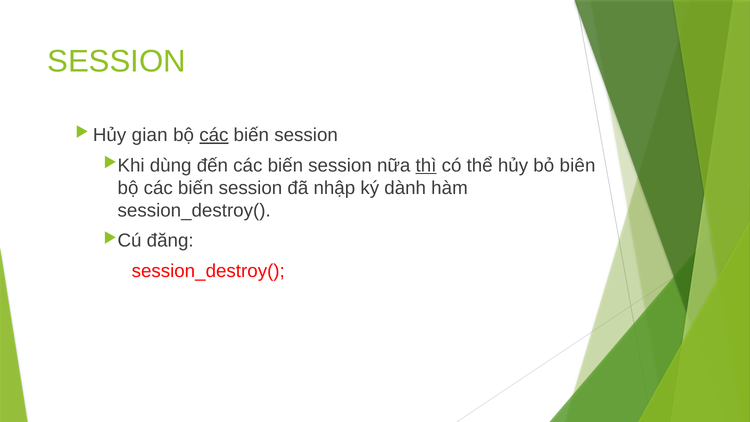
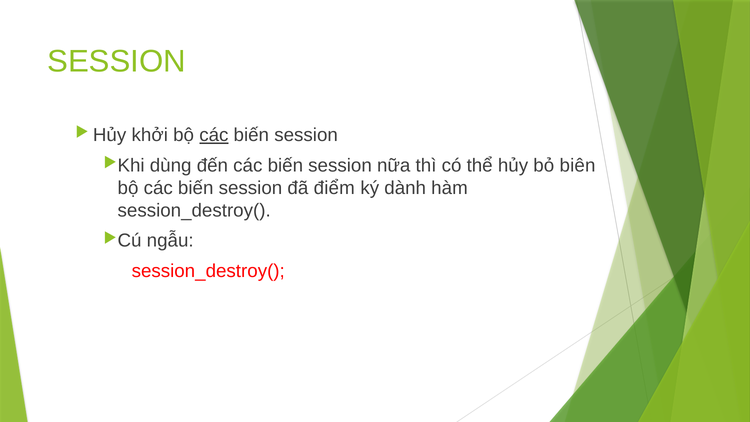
gian: gian -> khởi (150, 135)
thì underline: present -> none (426, 165)
nhập: nhập -> điểm (334, 188)
đăng: đăng -> ngẫu (170, 241)
